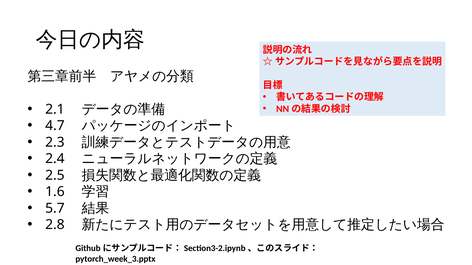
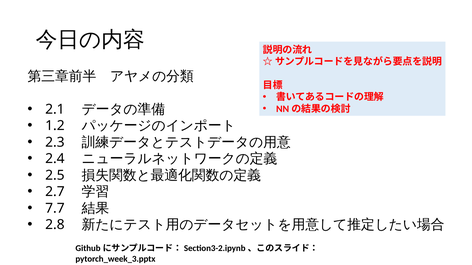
4.7: 4.7 -> 1.2 (55, 126)
1.6: 1.6 -> 2.7 (55, 192)
5.7: 5.7 -> 7.7 (55, 209)
